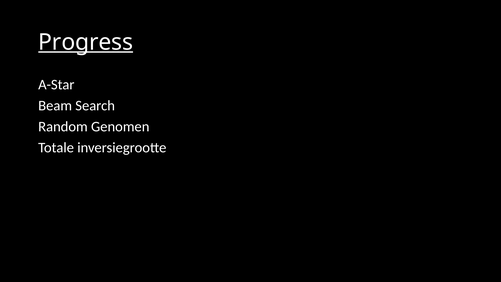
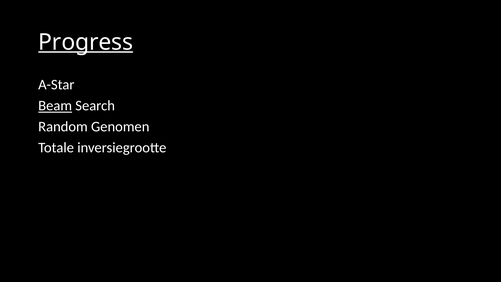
Beam underline: none -> present (55, 106)
